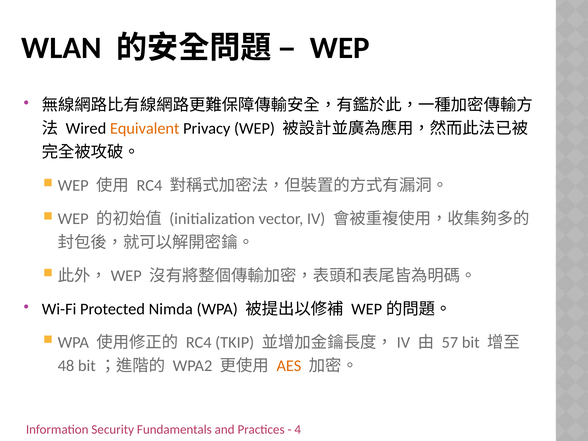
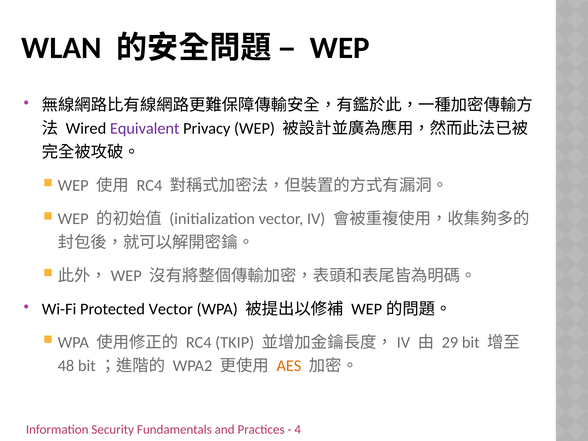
Equivalent colour: orange -> purple (145, 129)
Protected Nimda: Nimda -> Vector (171, 309)
57: 57 -> 29 (450, 342)
